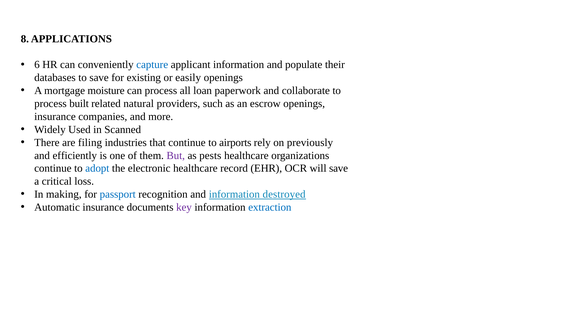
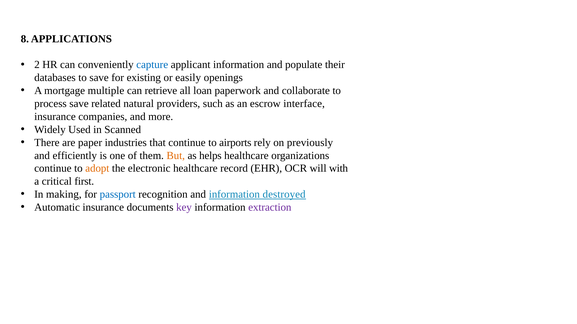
6: 6 -> 2 (37, 65)
moisture: moisture -> multiple (106, 91)
can process: process -> retrieve (161, 91)
process built: built -> save (79, 104)
escrow openings: openings -> interface (304, 104)
filing: filing -> paper (90, 143)
But colour: purple -> orange (176, 156)
pests: pests -> helps (210, 156)
adopt colour: blue -> orange (97, 169)
will save: save -> with (339, 169)
loss: loss -> first (84, 182)
extraction colour: blue -> purple (270, 208)
